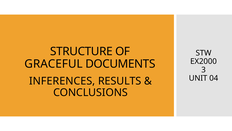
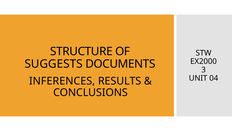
GRACEFUL: GRACEFUL -> SUGGESTS (54, 64)
